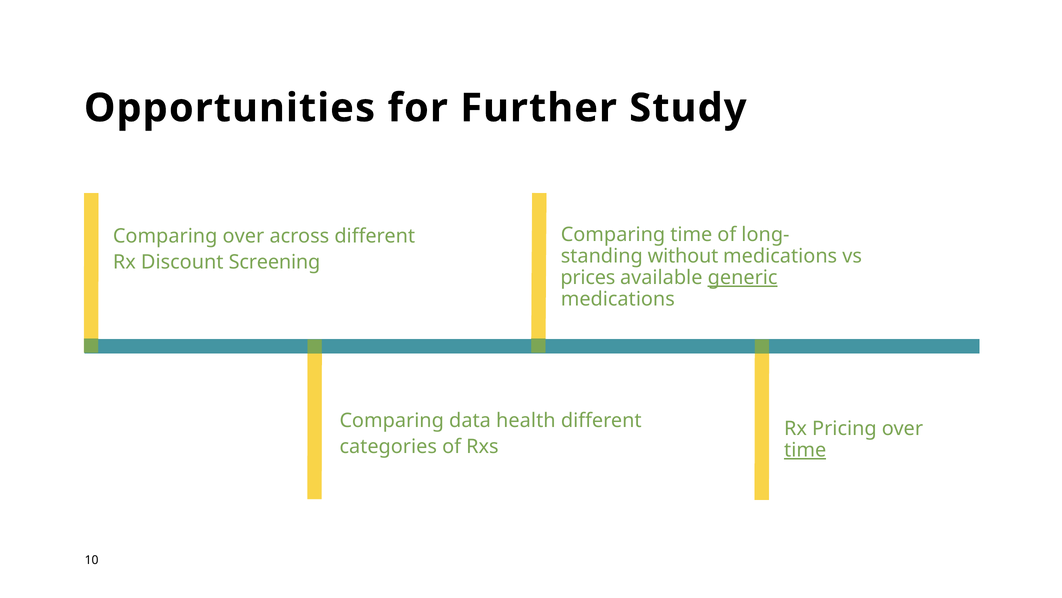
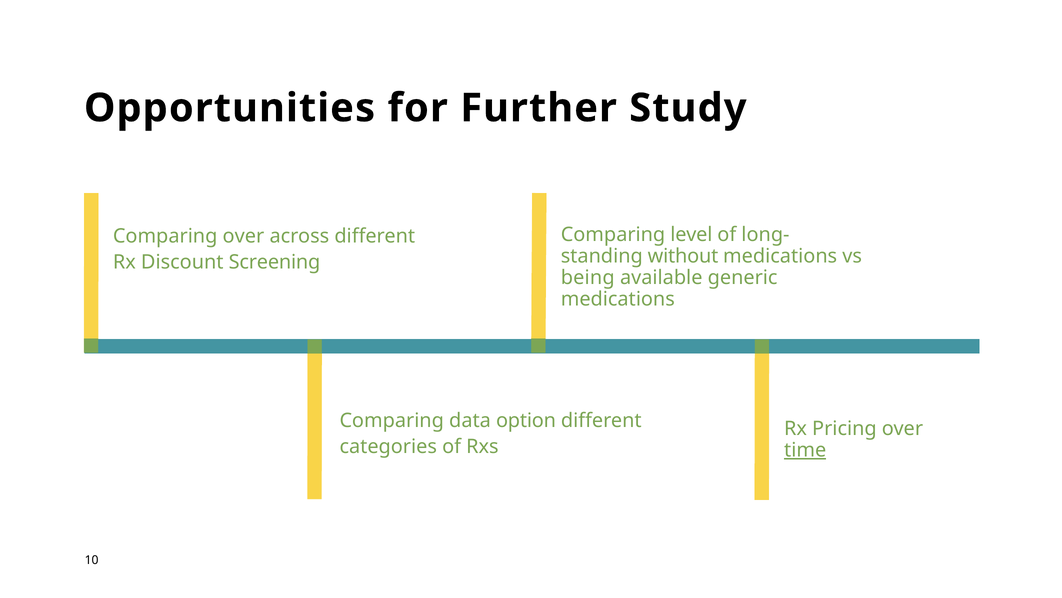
Comparing time: time -> level (691, 234)
prices: prices -> being (588, 277)
generic underline: present -> none (743, 277)
health: health -> option (526, 420)
